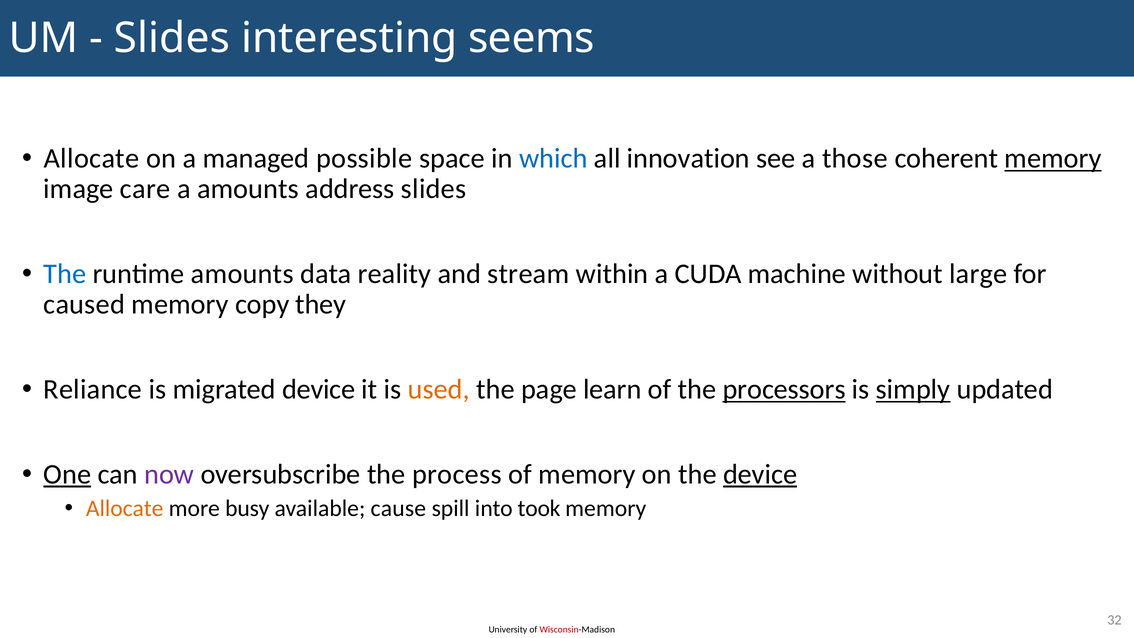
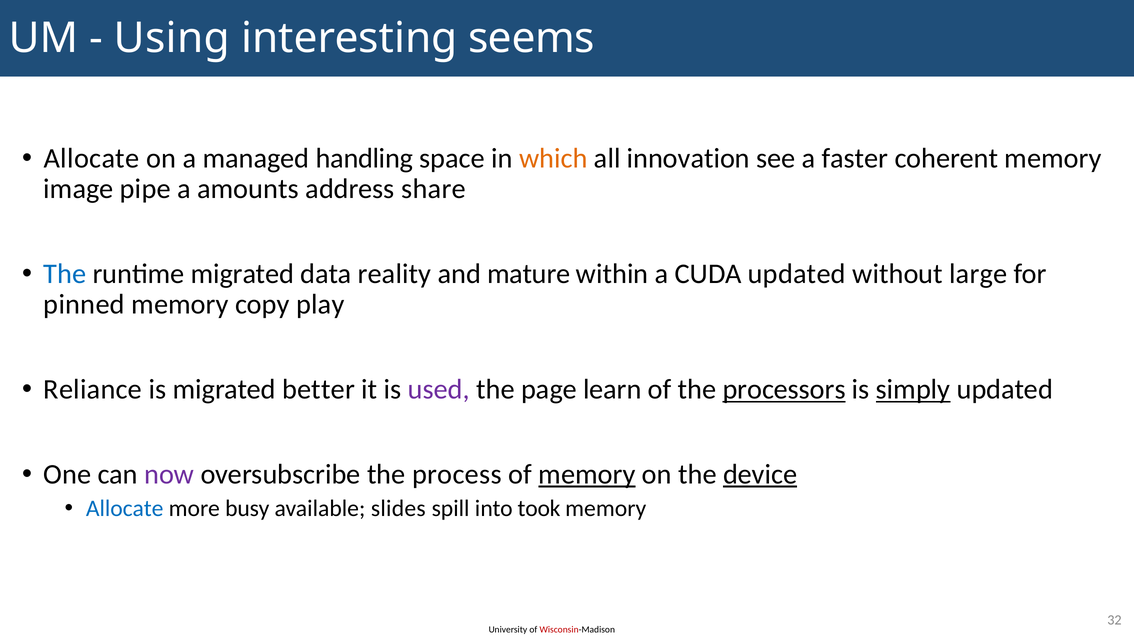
Slides: Slides -> Using (172, 38)
possible: possible -> handling (364, 158)
which colour: blue -> orange (553, 158)
those: those -> faster (855, 158)
memory underline: present -> none (1053, 158)
care: care -> pipe (145, 189)
address slides: slides -> share (434, 189)
runtime amounts: amounts -> migrated (243, 274)
stream: stream -> mature (529, 274)
CUDA machine: machine -> updated (797, 274)
caused: caused -> pinned (84, 305)
they: they -> play (320, 305)
migrated device: device -> better (319, 389)
used colour: orange -> purple (439, 389)
One underline: present -> none (67, 474)
memory underline: none -> present (587, 474)
Allocate colour: orange -> blue (125, 508)
cause: cause -> slides (398, 508)
